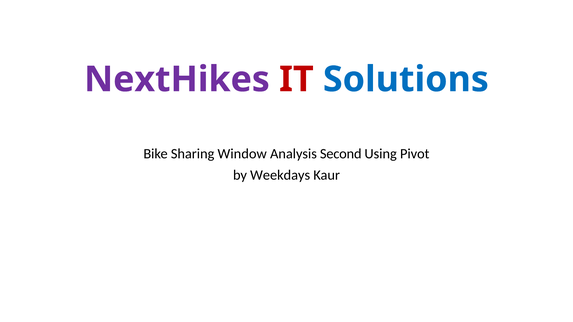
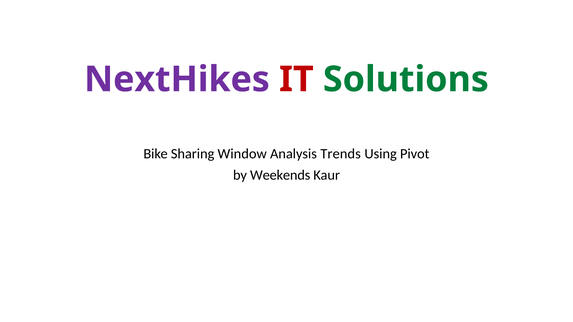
Solutions colour: blue -> green (406, 79)
Second: Second -> Trends (341, 154)
Weekdays: Weekdays -> Weekends (280, 175)
